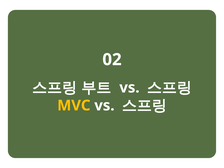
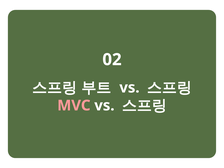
MVC colour: yellow -> pink (74, 105)
